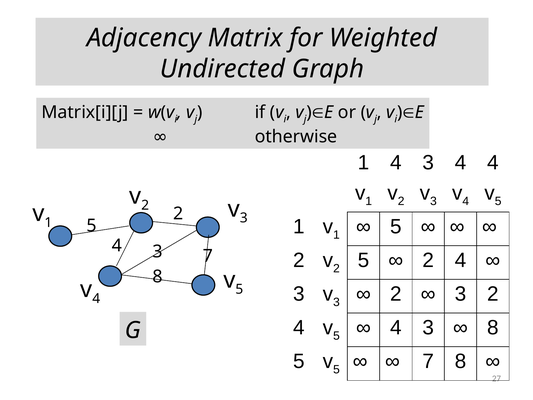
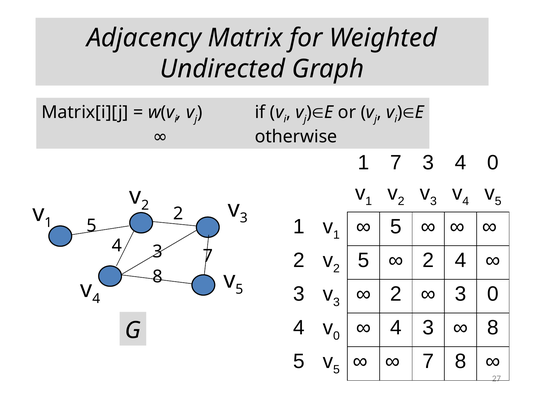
1 4: 4 -> 7 (396, 163)
4 4: 4 -> 0 (493, 163)
3 2: 2 -> 0 (493, 294)
5: 5 -> 0 (336, 336)
